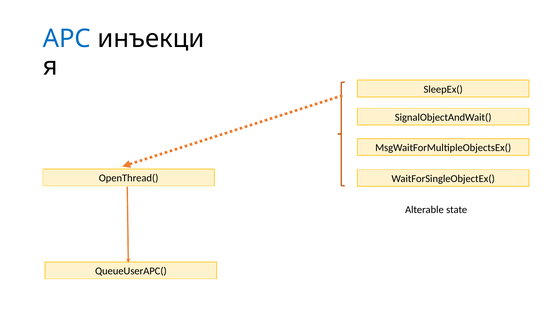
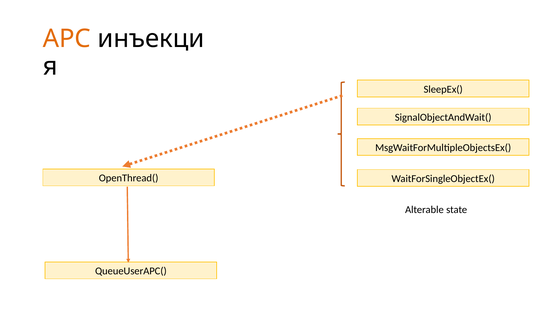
APC colour: blue -> orange (67, 39)
